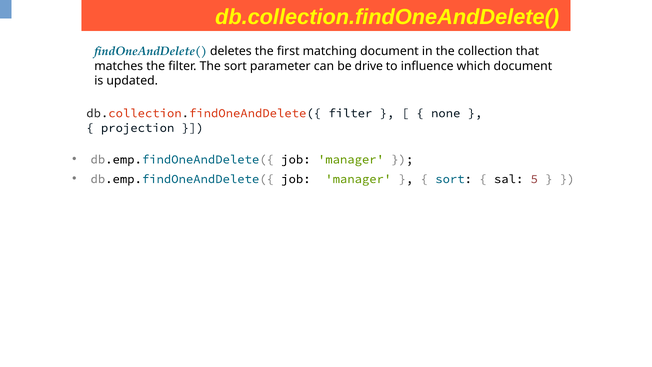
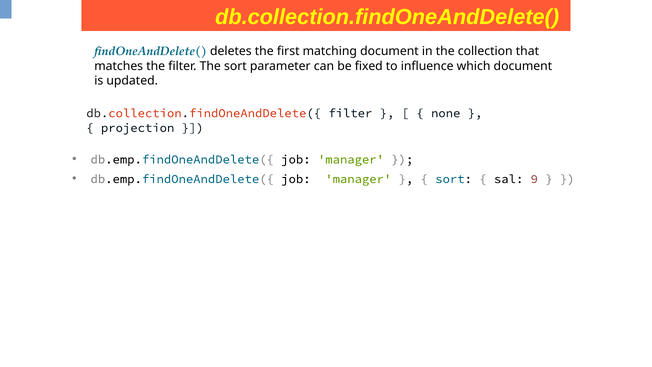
drive: drive -> fixed (369, 66)
5: 5 -> 9 (534, 179)
